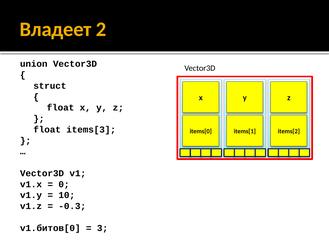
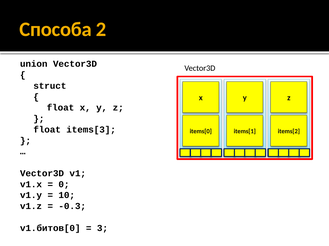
Владеет: Владеет -> Способа (56, 29)
